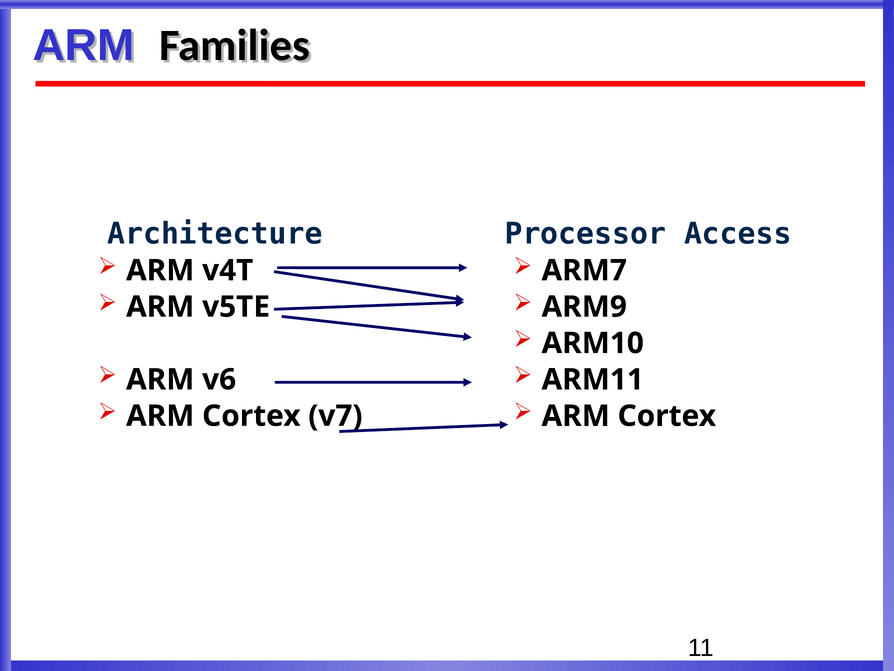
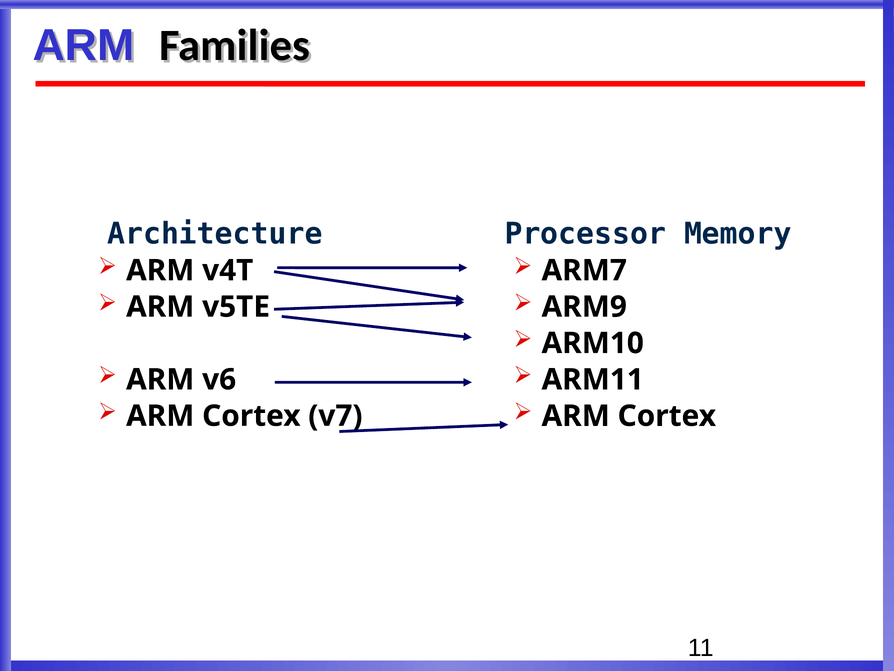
Access: Access -> Memory (738, 234)
